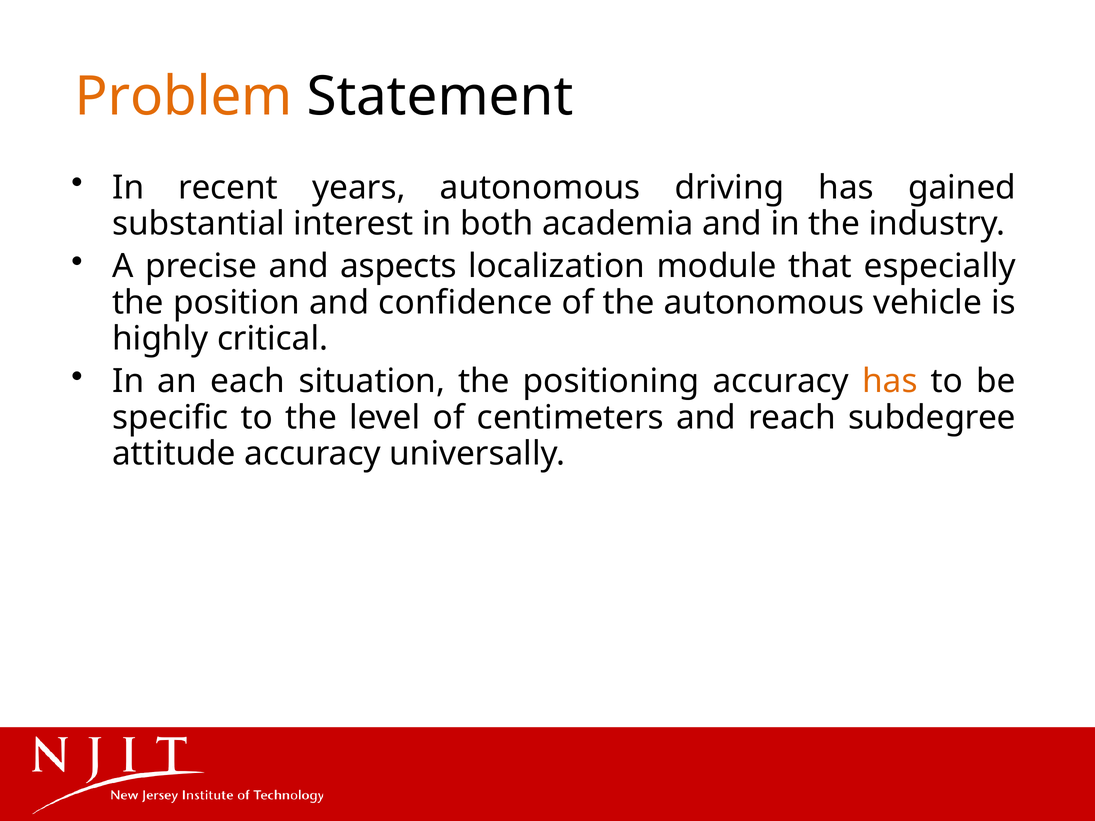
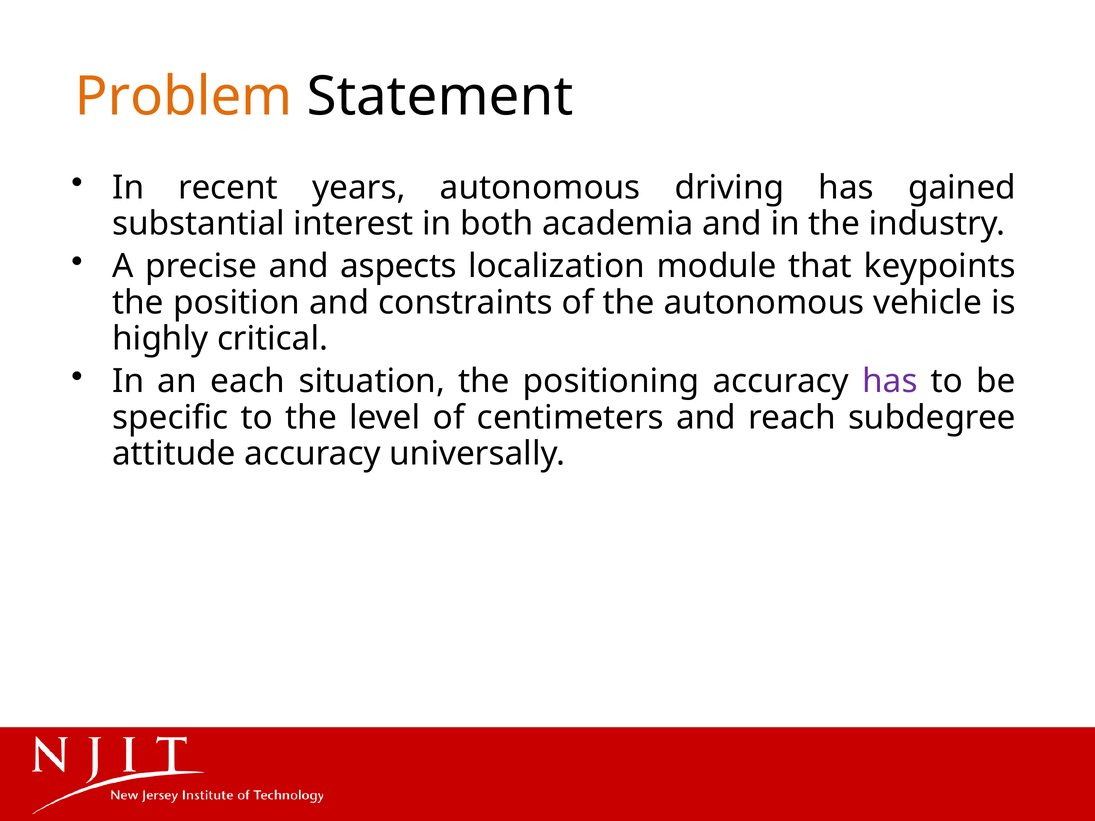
especially: especially -> keypoints (940, 267)
confidence: confidence -> constraints (466, 303)
has colour: orange -> purple (890, 382)
